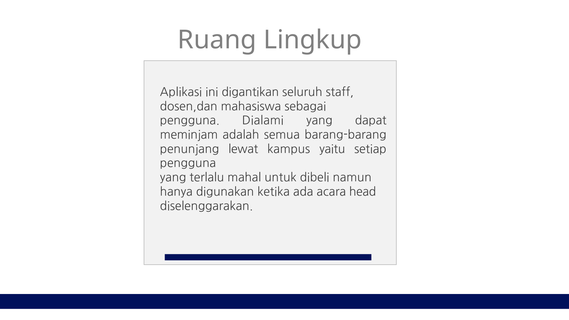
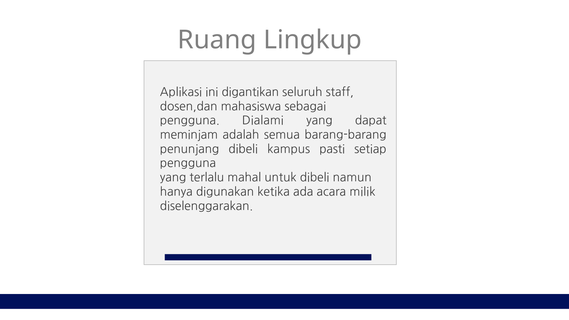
penunjang lewat: lewat -> dibeli (243, 149)
yaitu: yaitu -> pasti (332, 149)
head: head -> milik (362, 192)
